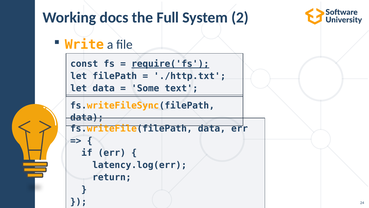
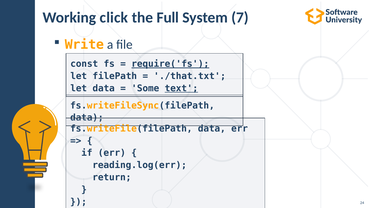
docs: docs -> click (114, 17)
2: 2 -> 7 (240, 17)
./http.txt: ./http.txt -> ./that.txt (190, 76)
text underline: none -> present (181, 88)
latency.log(err: latency.log(err -> reading.log(err (140, 165)
